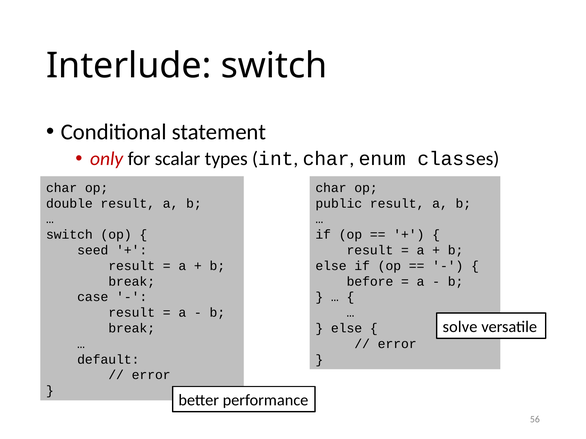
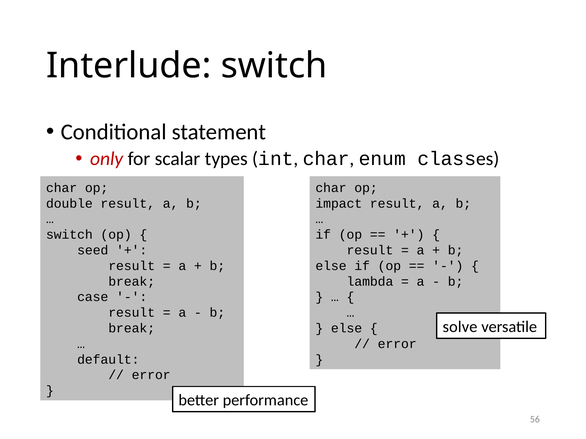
public: public -> impact (339, 204)
before: before -> lambda (370, 282)
